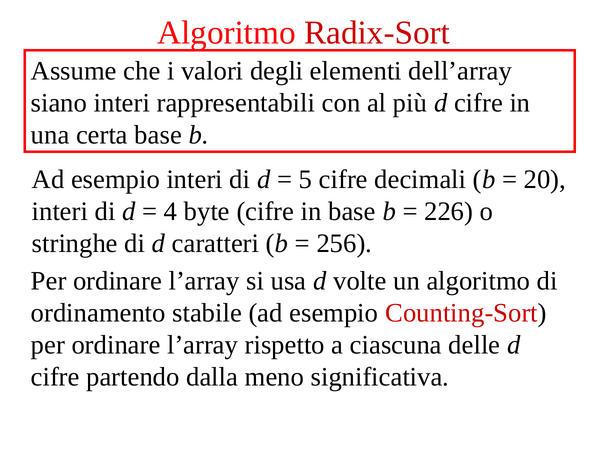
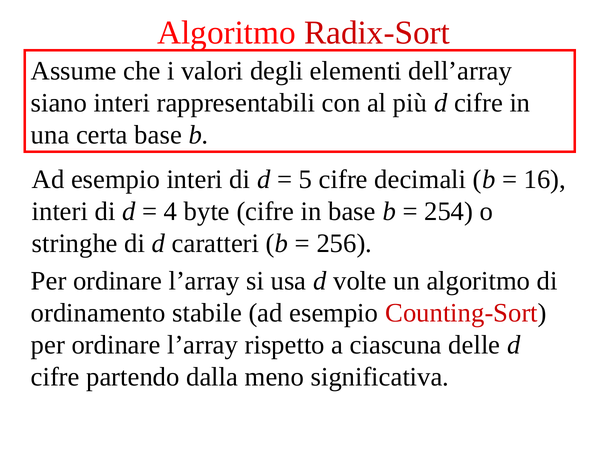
20: 20 -> 16 (545, 180)
226: 226 -> 254 (449, 212)
